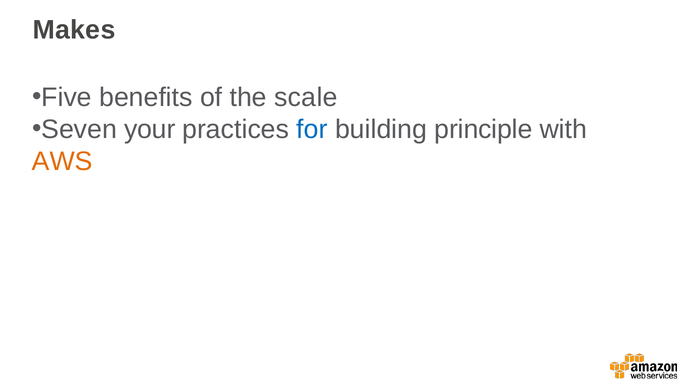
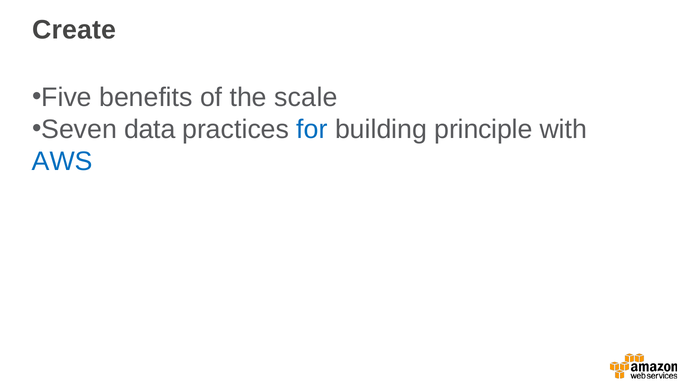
Makes: Makes -> Create (74, 30)
your: your -> data (150, 129)
AWS colour: orange -> blue (62, 161)
